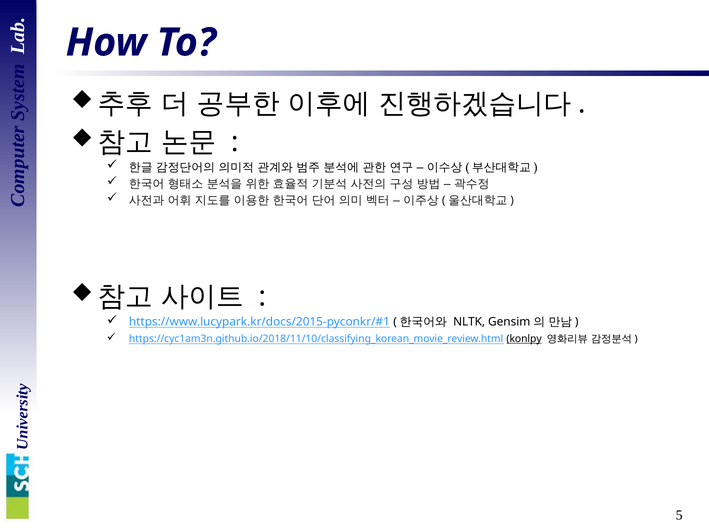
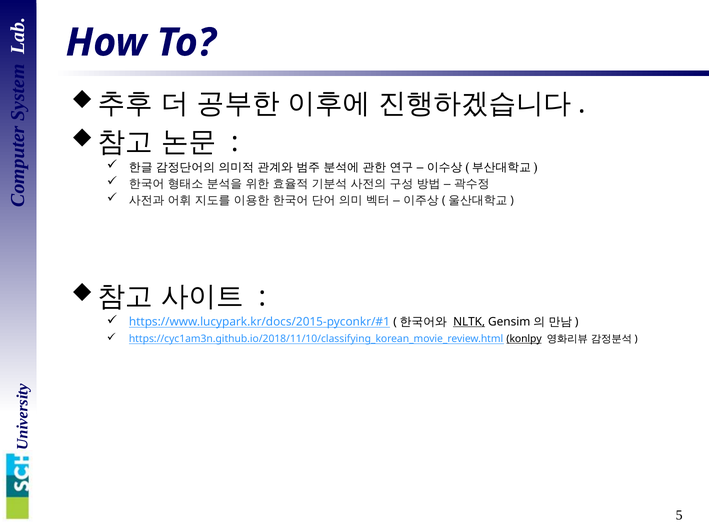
NLTK underline: none -> present (469, 322)
